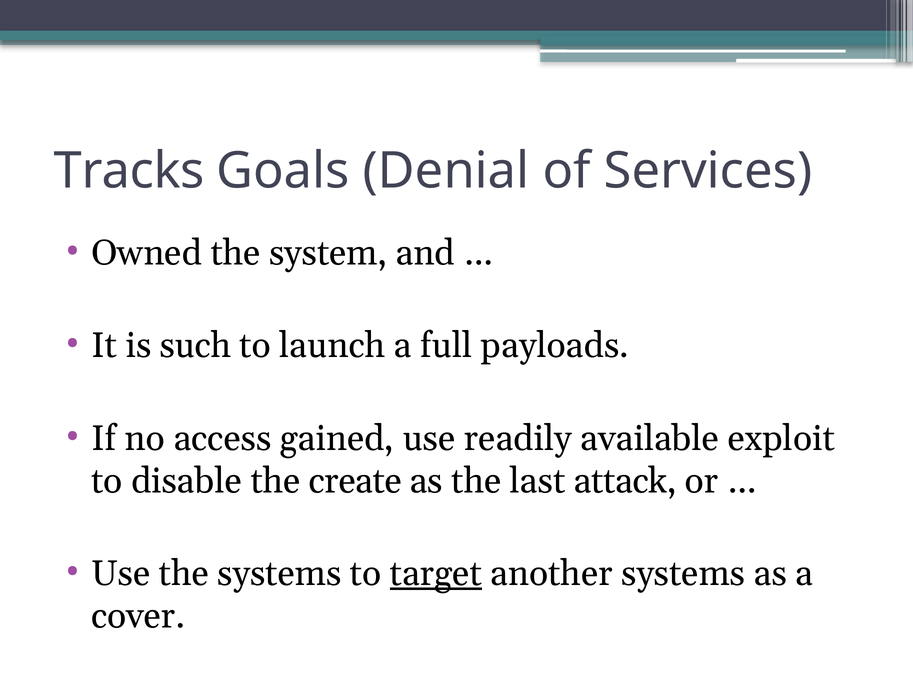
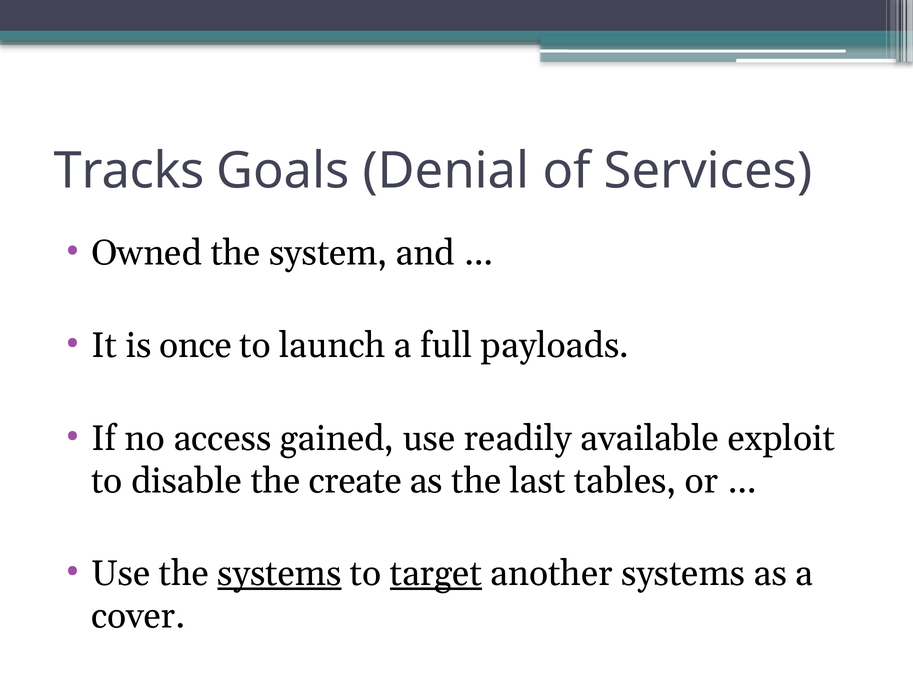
such: such -> once (196, 345)
attack: attack -> tables (625, 481)
systems underline: none -> present (279, 573)
